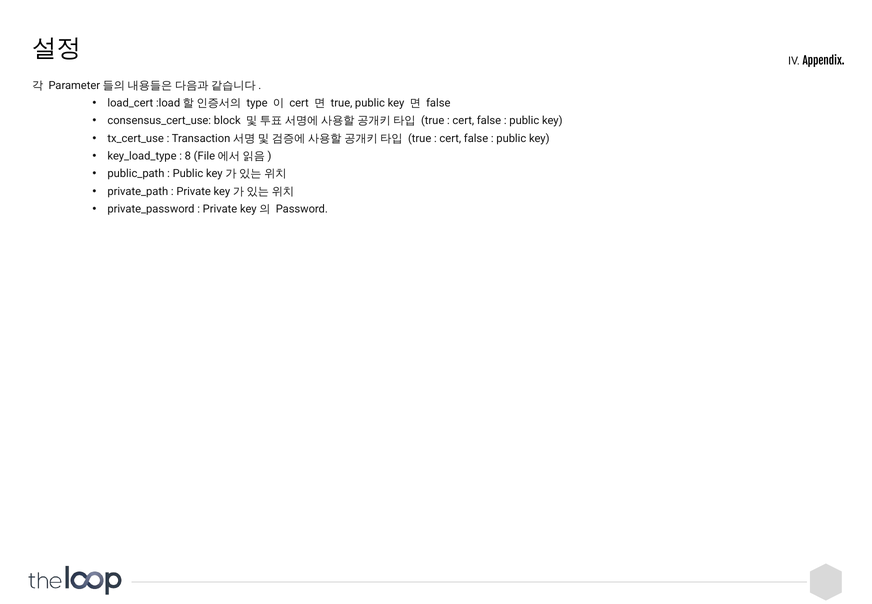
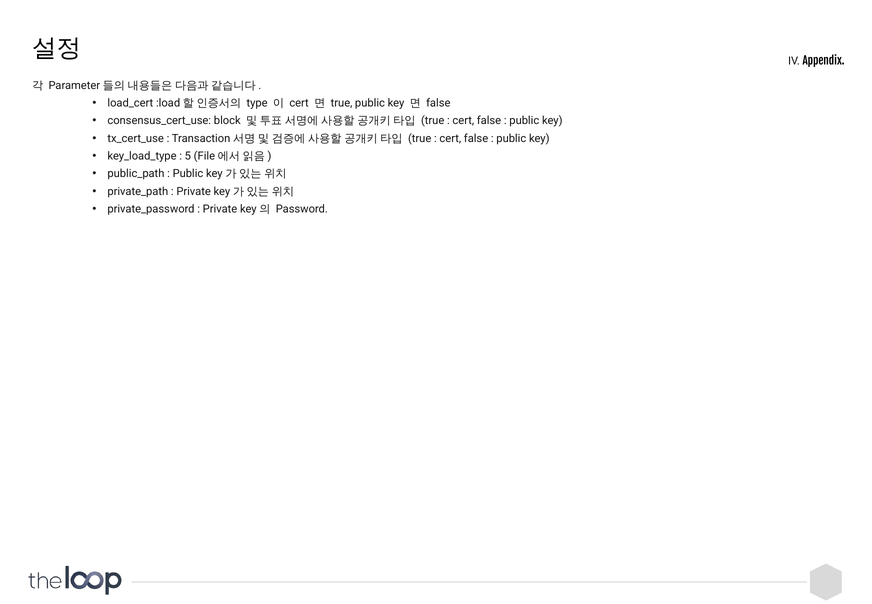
8: 8 -> 5 (188, 156)
